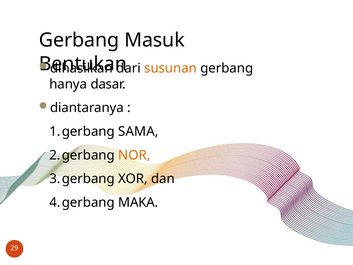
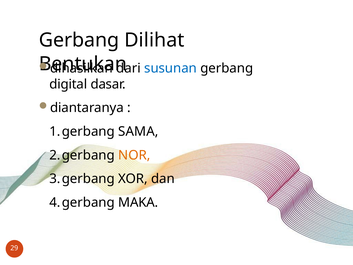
Masuk: Masuk -> Dilihat (154, 40)
susunan colour: orange -> blue (171, 68)
hanya: hanya -> digital (68, 84)
